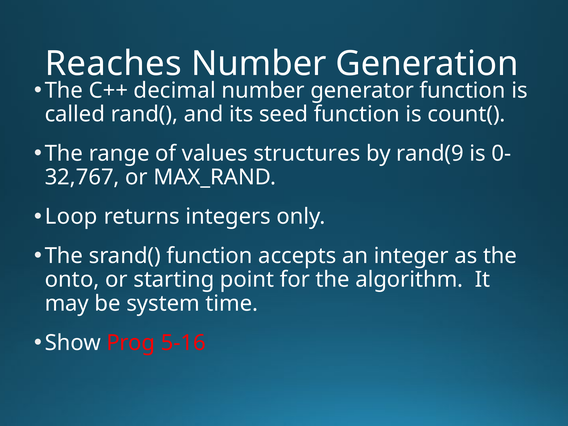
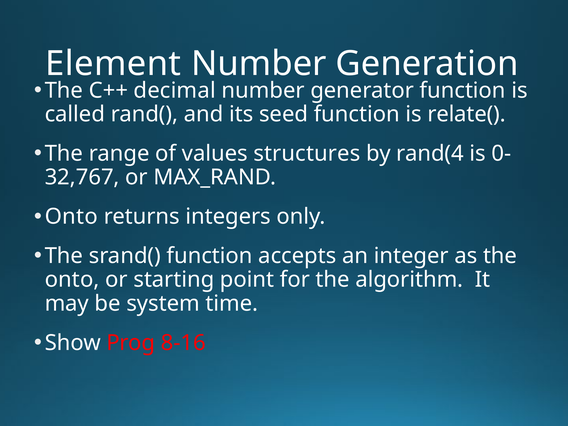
Reaches: Reaches -> Element (113, 64)
count(: count( -> relate( (467, 114)
rand(9: rand(9 -> rand(4 (430, 153)
Loop: Loop -> Onto (71, 217)
5-16: 5-16 -> 8-16 (183, 343)
